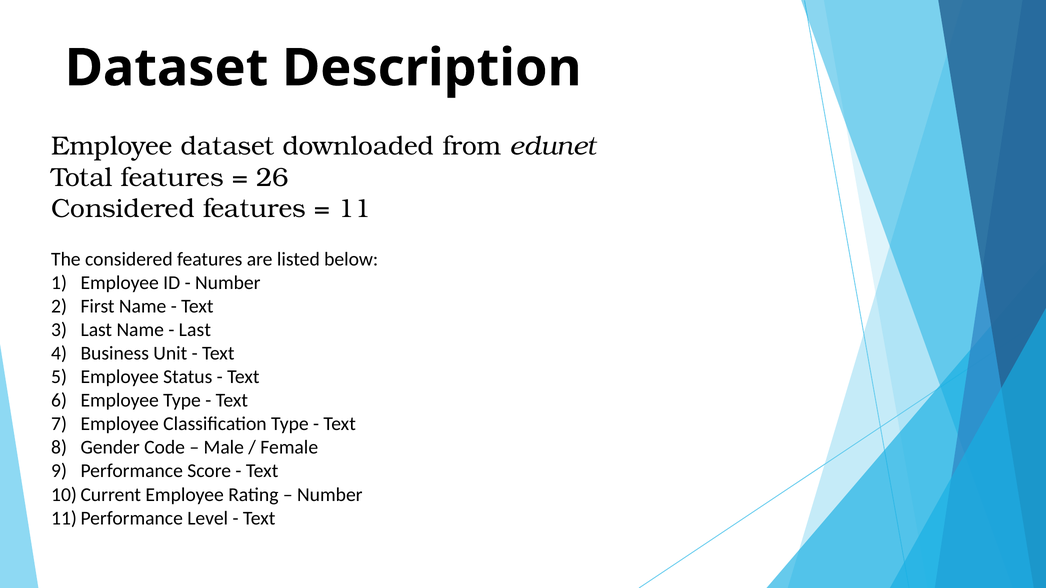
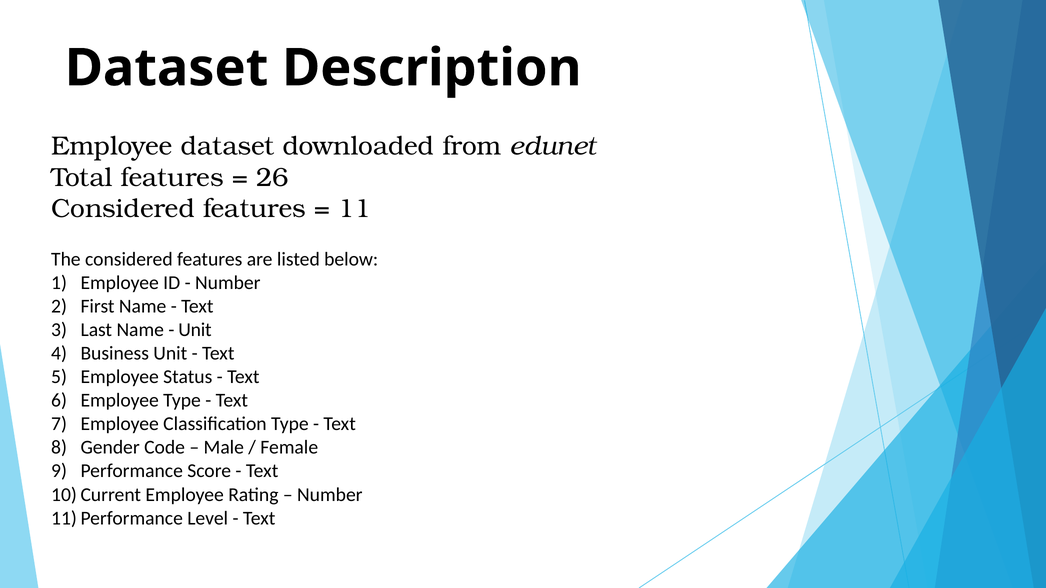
Last: Last -> Unit (195, 330)
